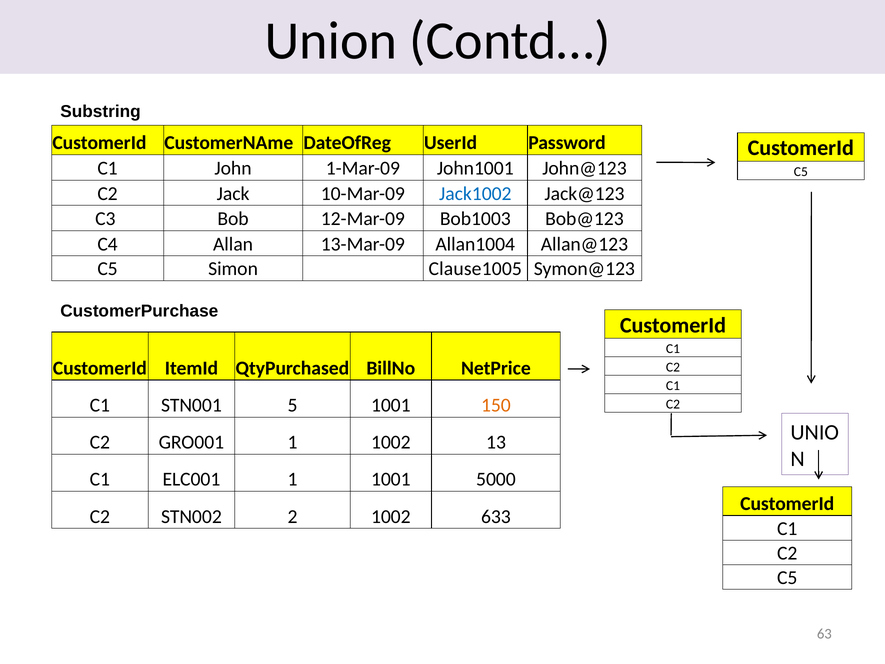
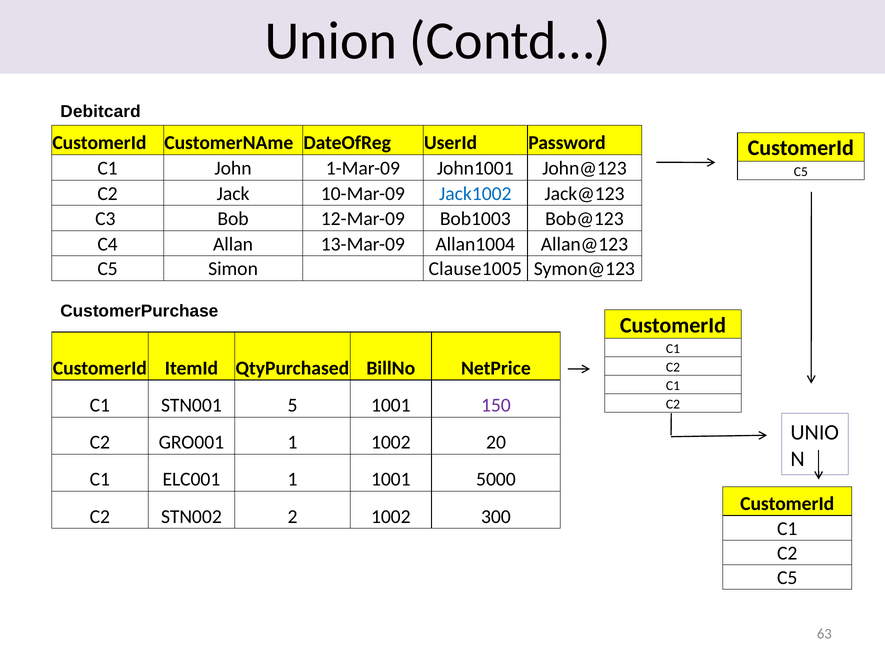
Substring: Substring -> Debitcard (100, 112)
150 colour: orange -> purple (496, 405)
13: 13 -> 20 (496, 442)
633: 633 -> 300 (496, 516)
